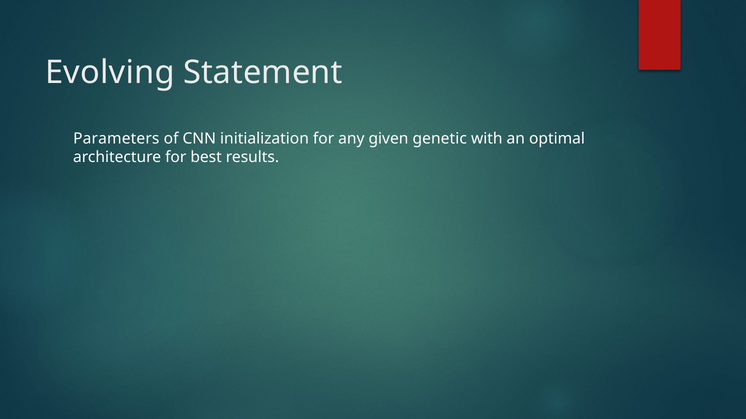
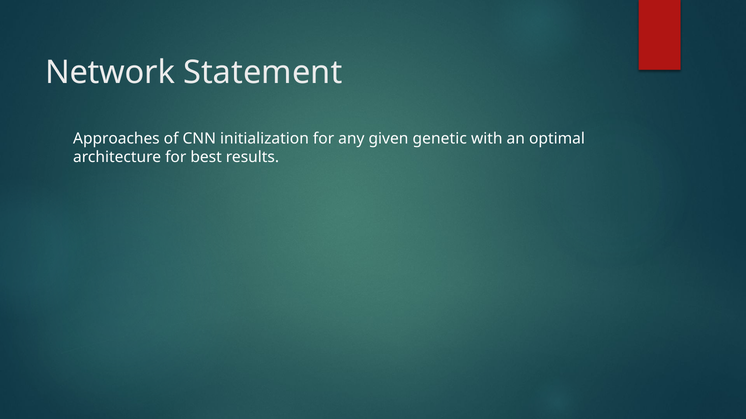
Evolving: Evolving -> Network (110, 73)
Parameters: Parameters -> Approaches (116, 139)
